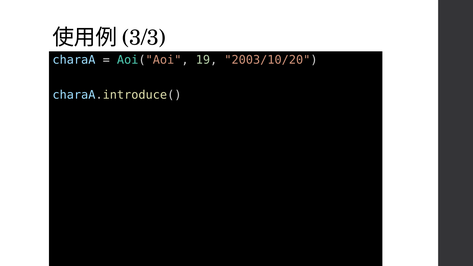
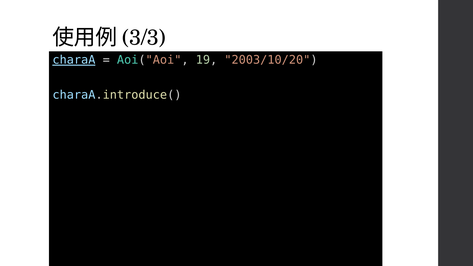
charaA underline: none -> present (74, 60)
